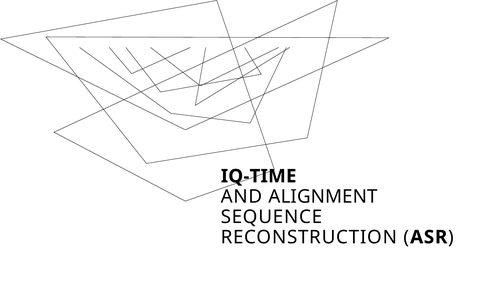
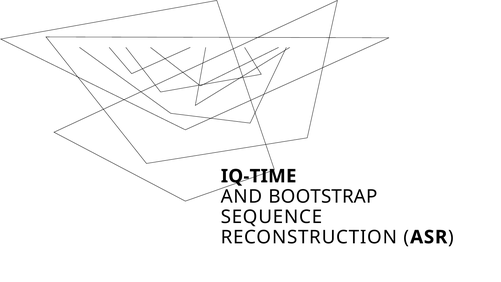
ALIGNMENT: ALIGNMENT -> BOOTSTRAP (323, 196)
